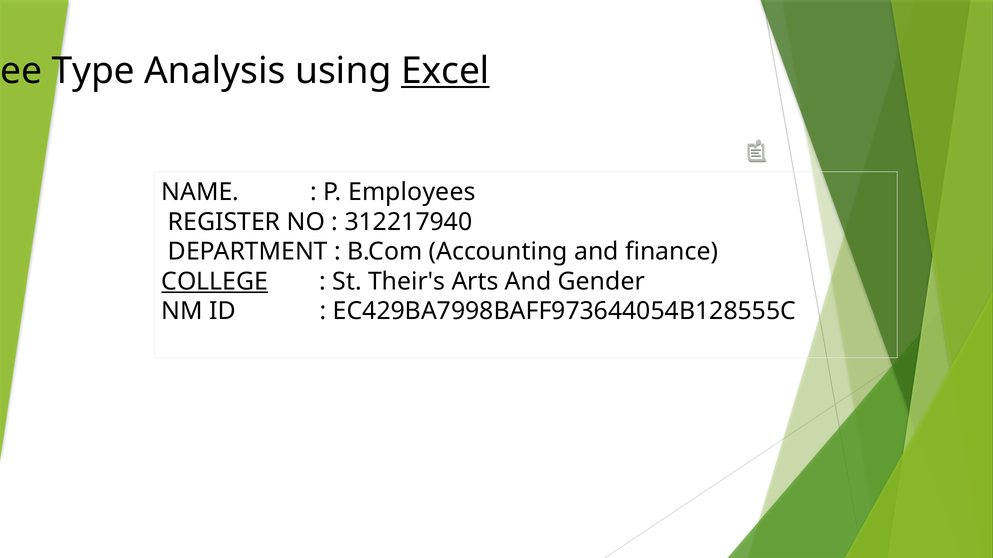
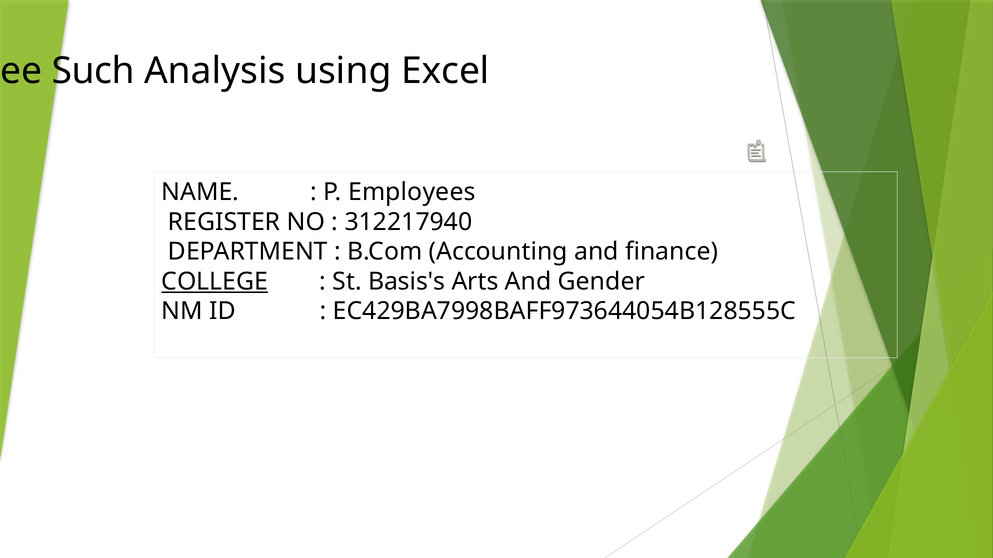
Type: Type -> Such (93, 71)
Excel underline: present -> none (445, 71)
Their's: Their's -> Basis's (407, 282)
